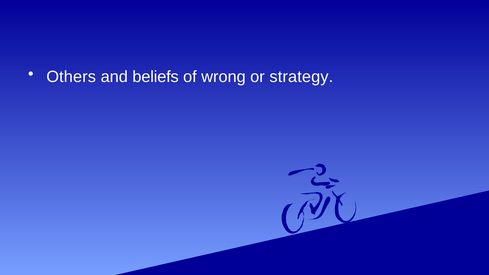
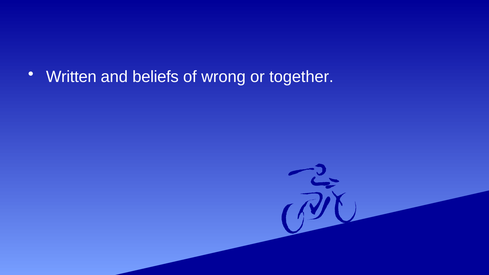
Others: Others -> Written (71, 77)
strategy: strategy -> together (301, 77)
